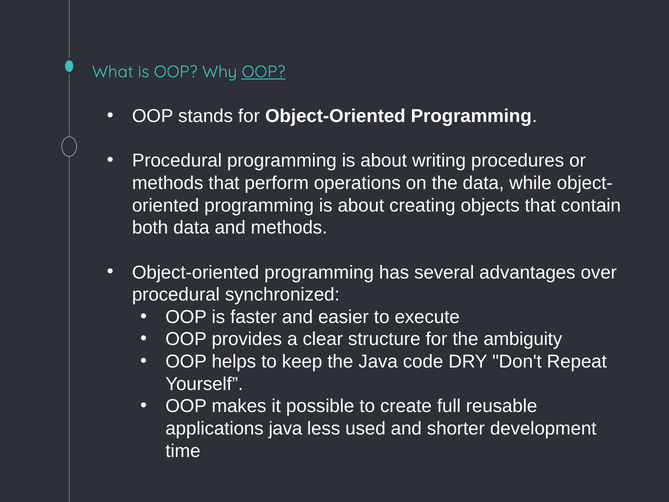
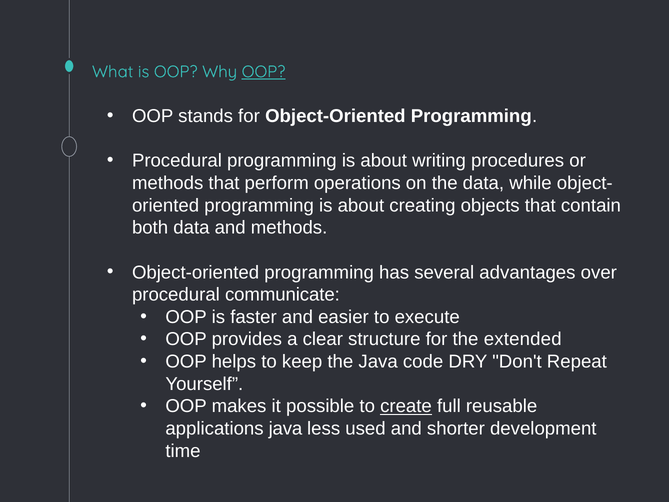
synchronized: synchronized -> communicate (282, 295)
ambiguity: ambiguity -> extended (523, 339)
create underline: none -> present (406, 406)
